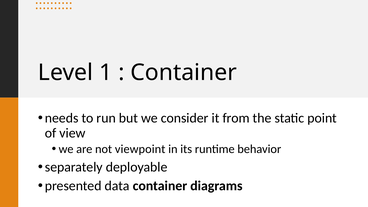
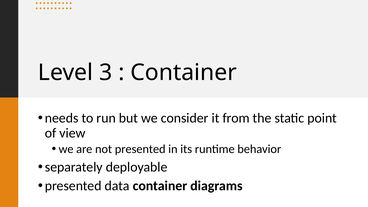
1: 1 -> 3 (106, 73)
not viewpoint: viewpoint -> presented (140, 149)
